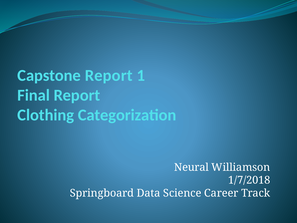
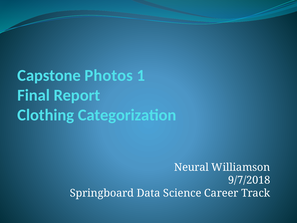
Capstone Report: Report -> Photos (109, 75)
1/7/2018: 1/7/2018 -> 9/7/2018 (249, 180)
